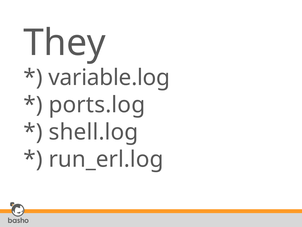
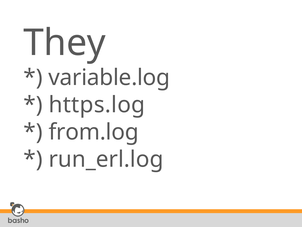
ports.log: ports.log -> https.log (97, 105)
shell.log: shell.log -> from.log (94, 132)
